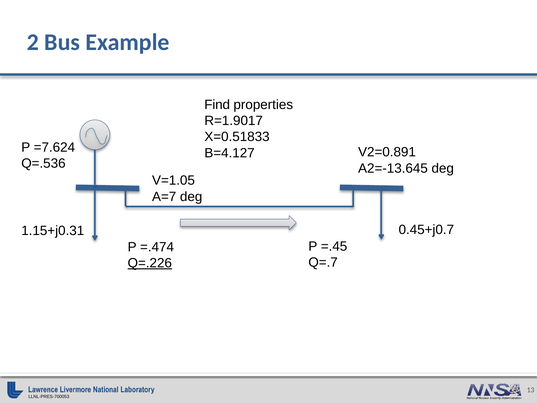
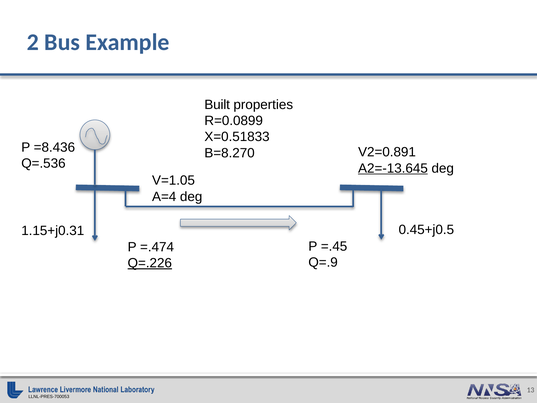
Find: Find -> Built (217, 105)
R=1.9017: R=1.9017 -> R=0.0899 (234, 121)
=7.624: =7.624 -> =8.436 (54, 147)
B=4.127: B=4.127 -> B=8.270 (230, 153)
A2=-13.645 underline: none -> present (393, 168)
A=7: A=7 -> A=4 (164, 196)
0.45+j0.7: 0.45+j0.7 -> 0.45+j0.5 (426, 230)
Q=.7: Q=.7 -> Q=.9 (323, 262)
